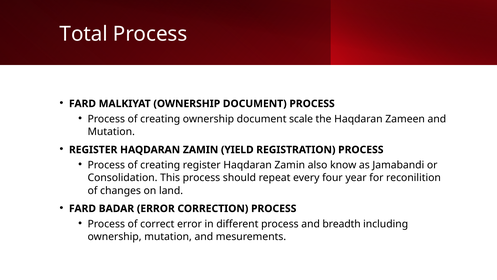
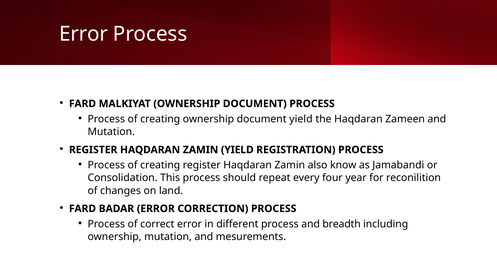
Total: Total -> Error (84, 34)
document scale: scale -> yield (301, 119)
